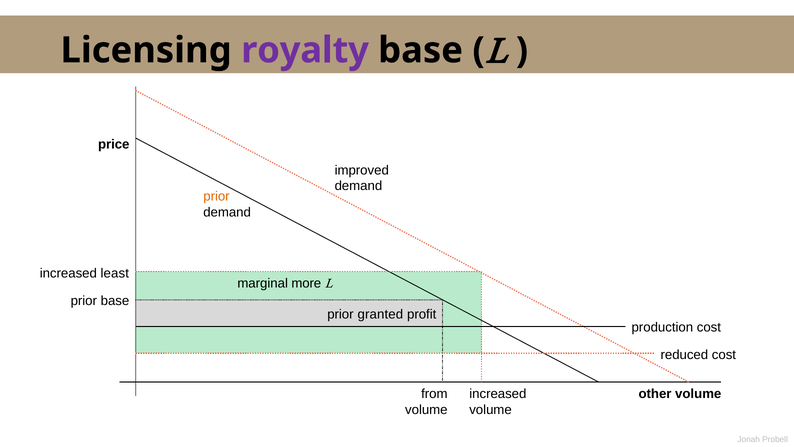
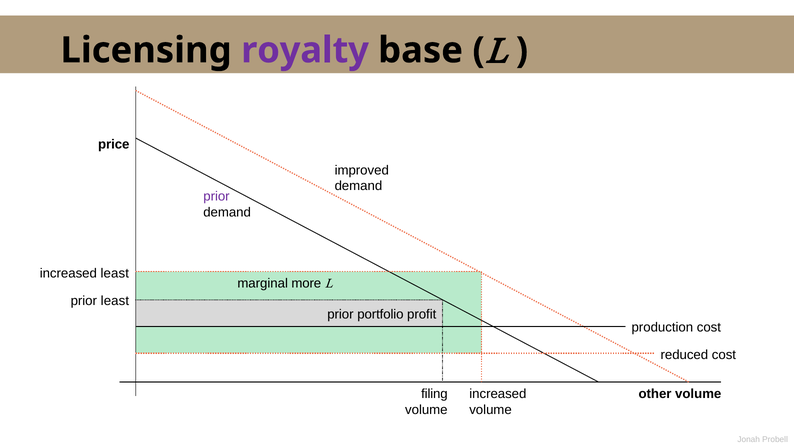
prior colour: orange -> purple (216, 196)
prior base: base -> least (115, 301)
granted: granted -> portfolio (380, 314)
from: from -> filing (434, 394)
